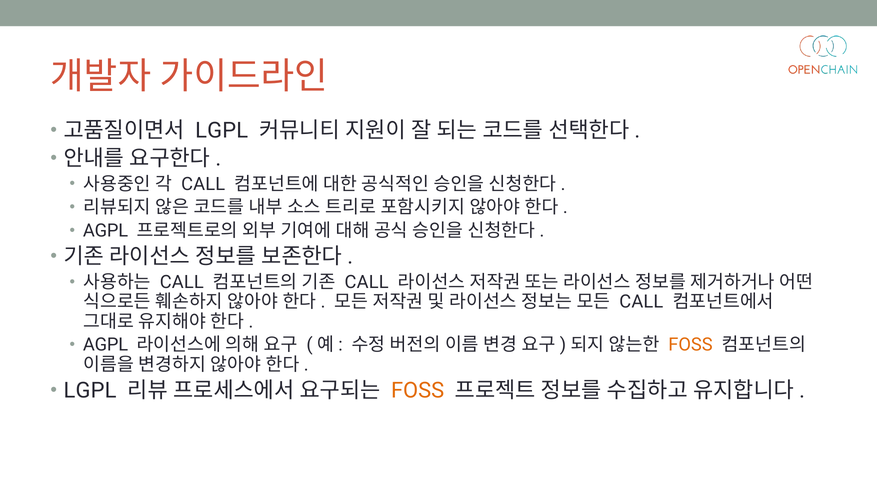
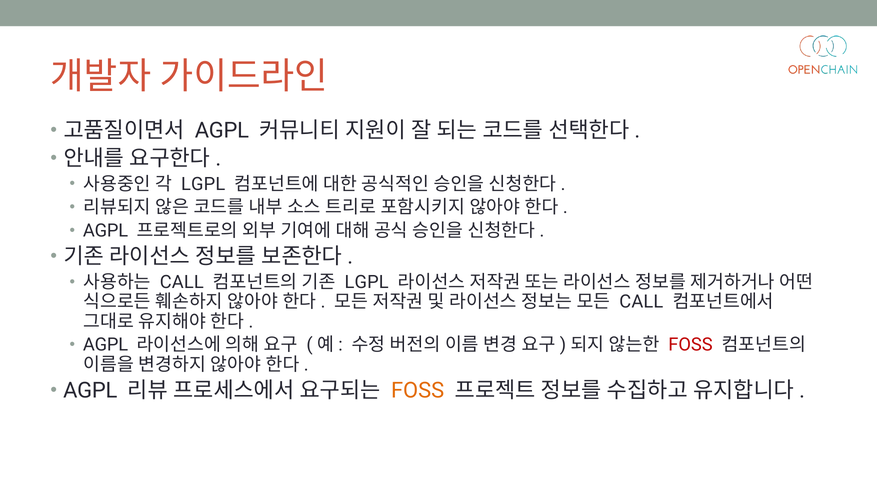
LGPL: LGPL -> AGPL (222, 131)
CALL: CALL -> LGPL (203, 184)
CALL: CALL -> LGPL (367, 282)
FOSS colour: orange -> red (690, 345)
LGPL: LGPL -> AGPL (90, 391)
